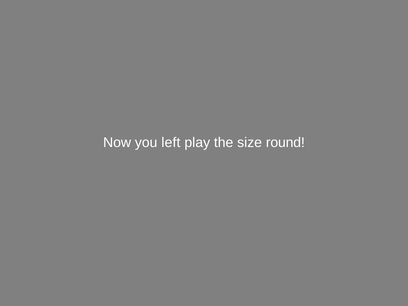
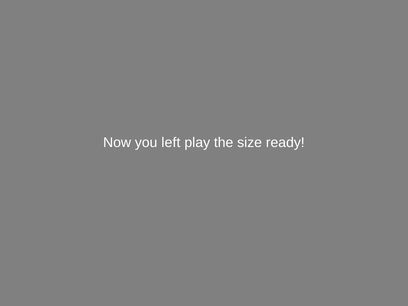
round: round -> ready (285, 143)
